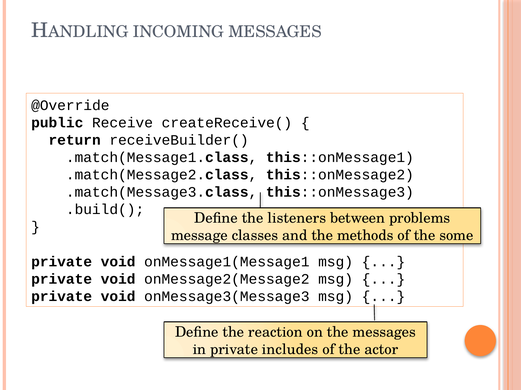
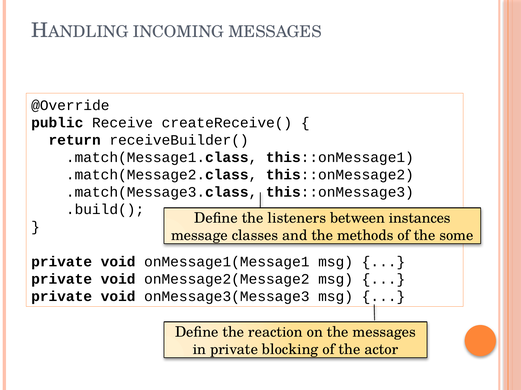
problems: problems -> instances (420, 218)
includes: includes -> blocking (290, 350)
